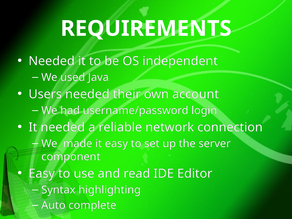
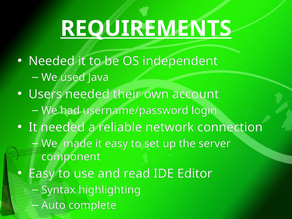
REQUIREMENTS underline: none -> present (146, 29)
